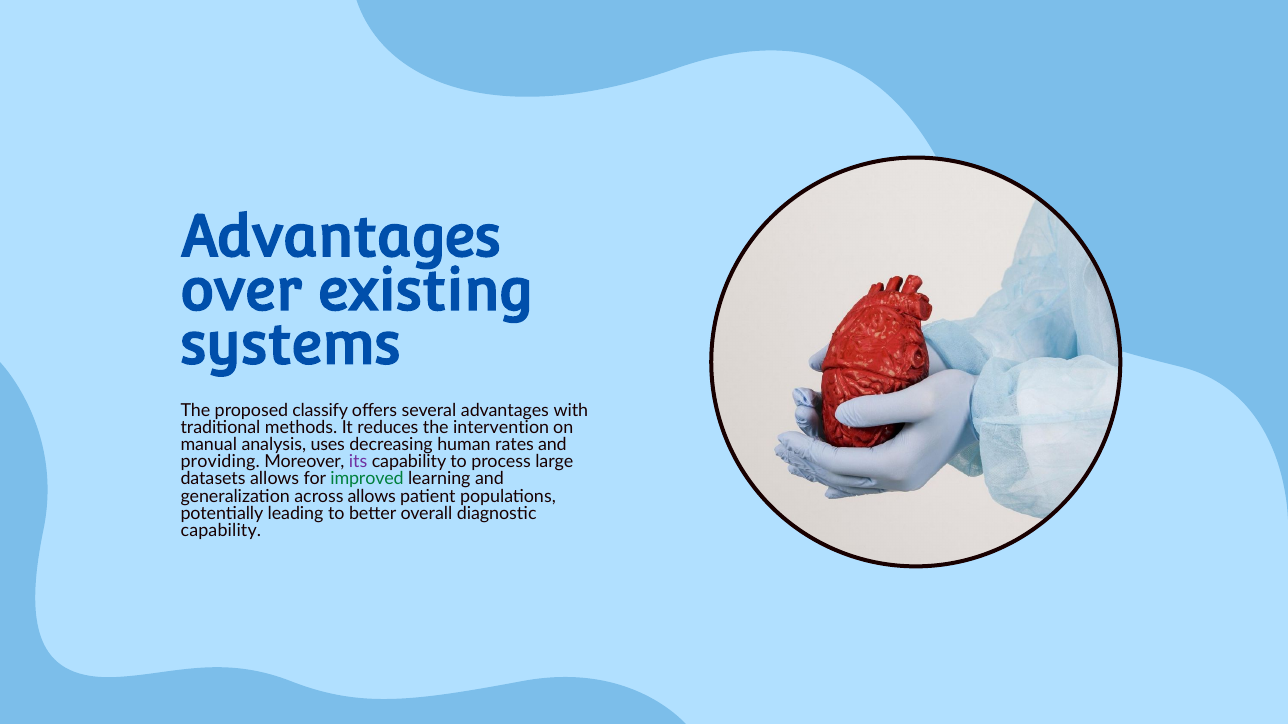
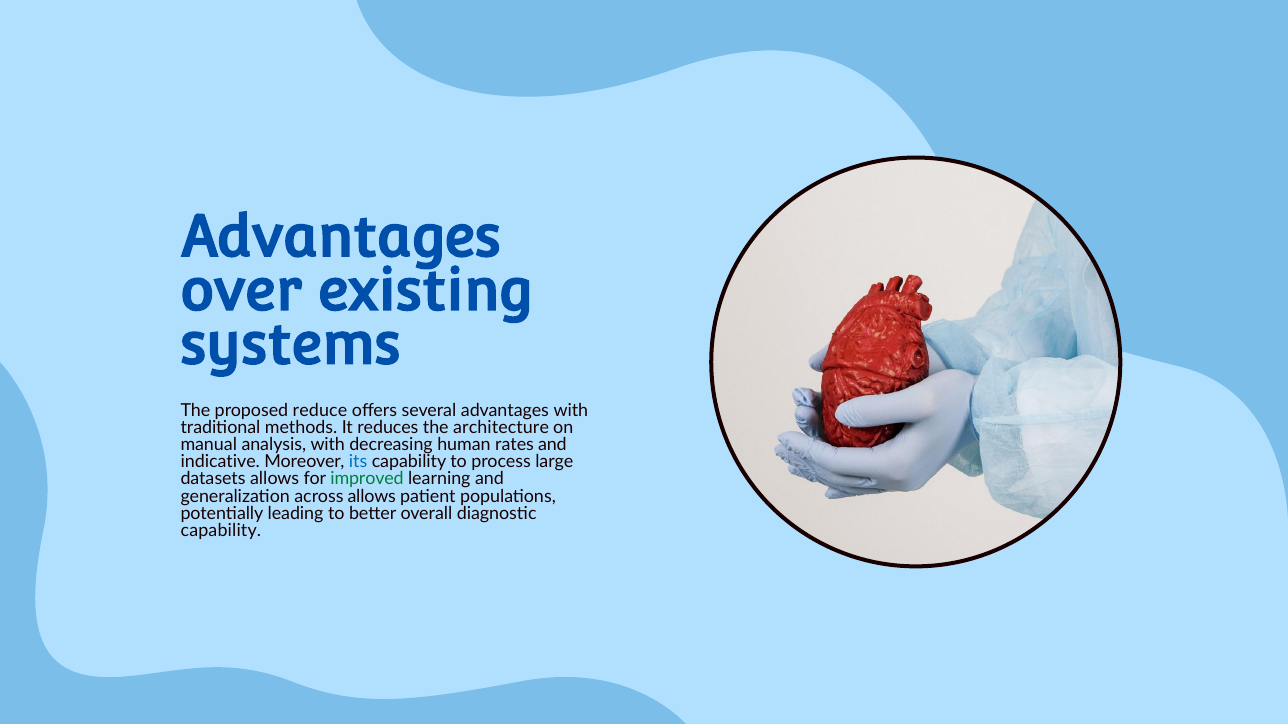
classify: classify -> reduce (320, 411)
intervention: intervention -> architecture (501, 428)
analysis uses: uses -> with (328, 445)
providing: providing -> indicative (220, 462)
its colour: purple -> blue (358, 462)
